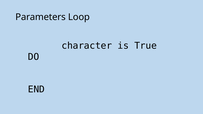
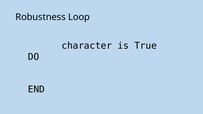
Parameters: Parameters -> Robustness (41, 17)
